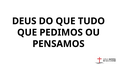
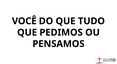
DEUS: DEUS -> VOCÊ (24, 21)
